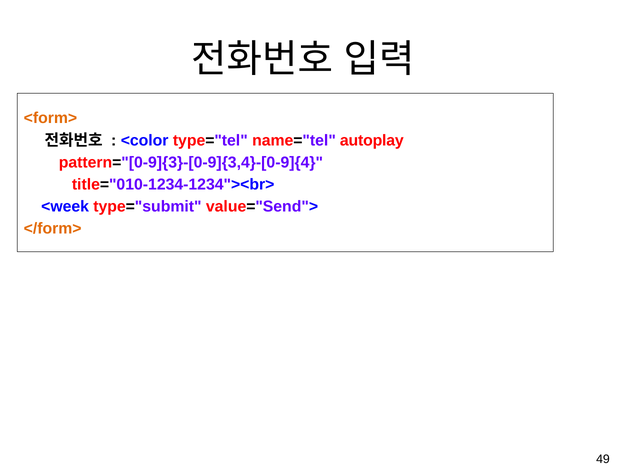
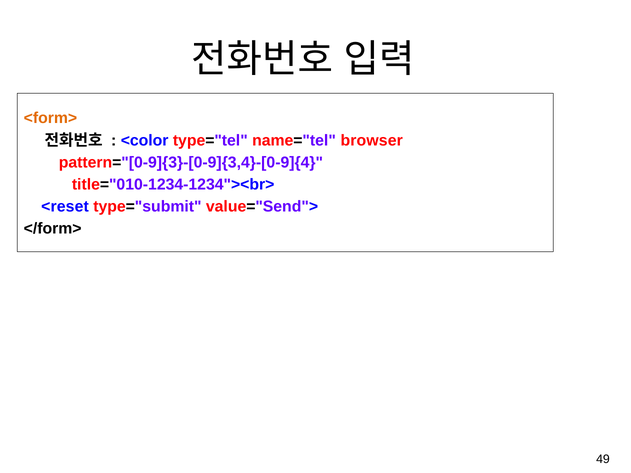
autoplay: autoplay -> browser (372, 140)
<week: <week -> <reset (65, 207)
</form> colour: orange -> black (53, 229)
